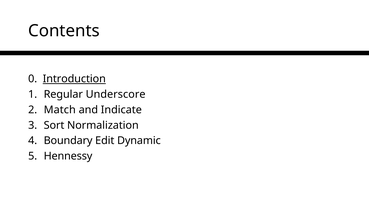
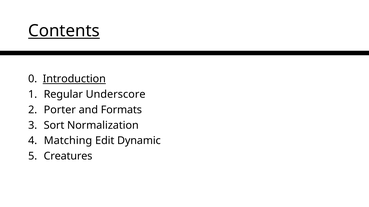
Contents underline: none -> present (64, 31)
Match: Match -> Porter (60, 110)
Indicate: Indicate -> Formats (121, 110)
Boundary: Boundary -> Matching (68, 141)
Hennessy: Hennessy -> Creatures (68, 157)
